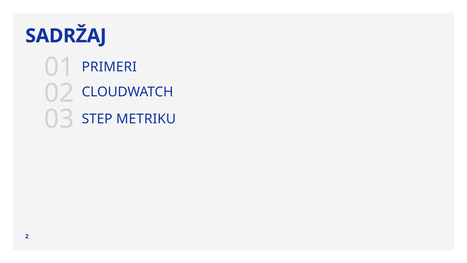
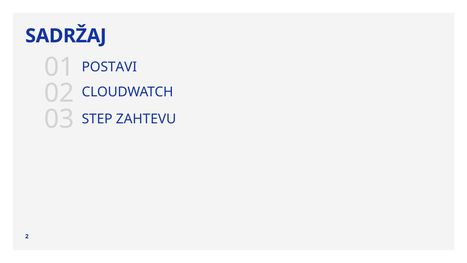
PRIMERI: PRIMERI -> POSTAVI (109, 67)
METRIKU: METRIKU -> ZAHTEVU (146, 119)
